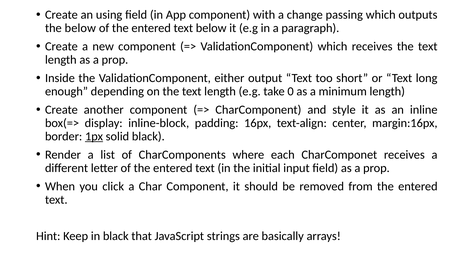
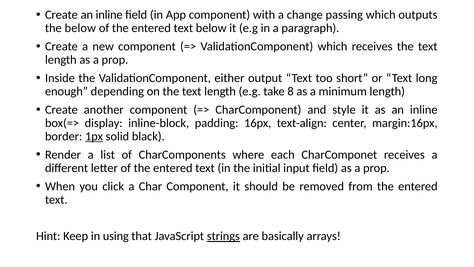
Create an using: using -> inline (109, 15)
0: 0 -> 8 (291, 91)
in black: black -> using (116, 236)
strings underline: none -> present (223, 236)
